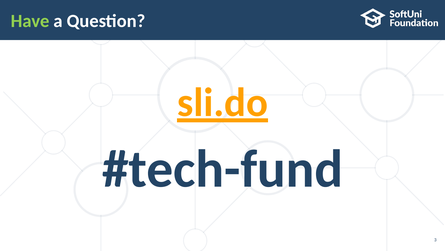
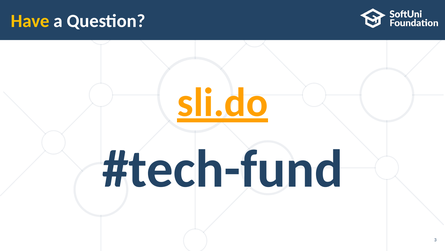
Have colour: light green -> yellow (30, 21)
